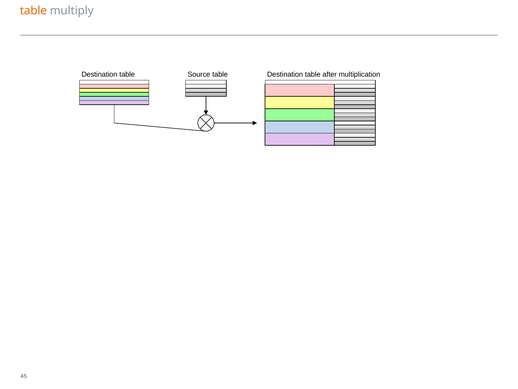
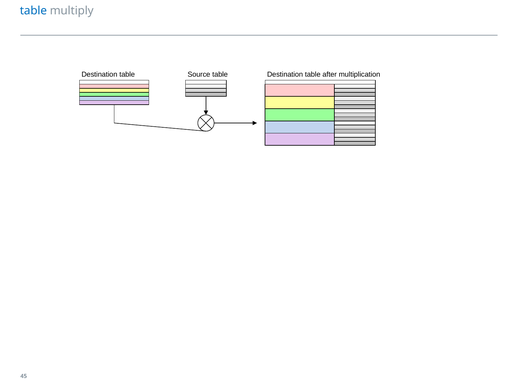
table colour: orange -> blue (33, 11)
